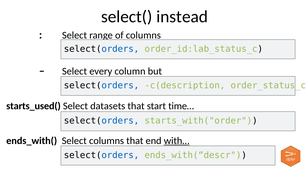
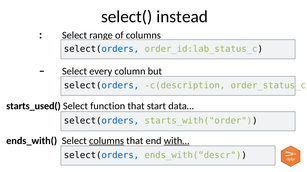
datasets: datasets -> function (108, 106)
time…: time… -> data… (181, 106)
columns underline: none -> present (107, 141)
